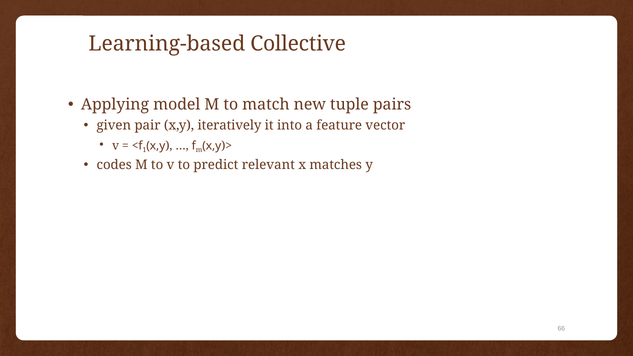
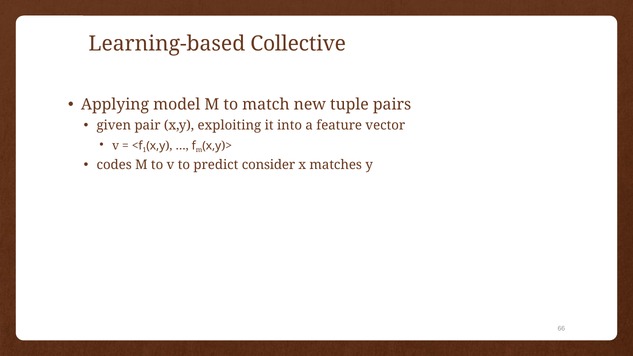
iteratively: iteratively -> exploiting (229, 125)
relevant: relevant -> consider (268, 165)
